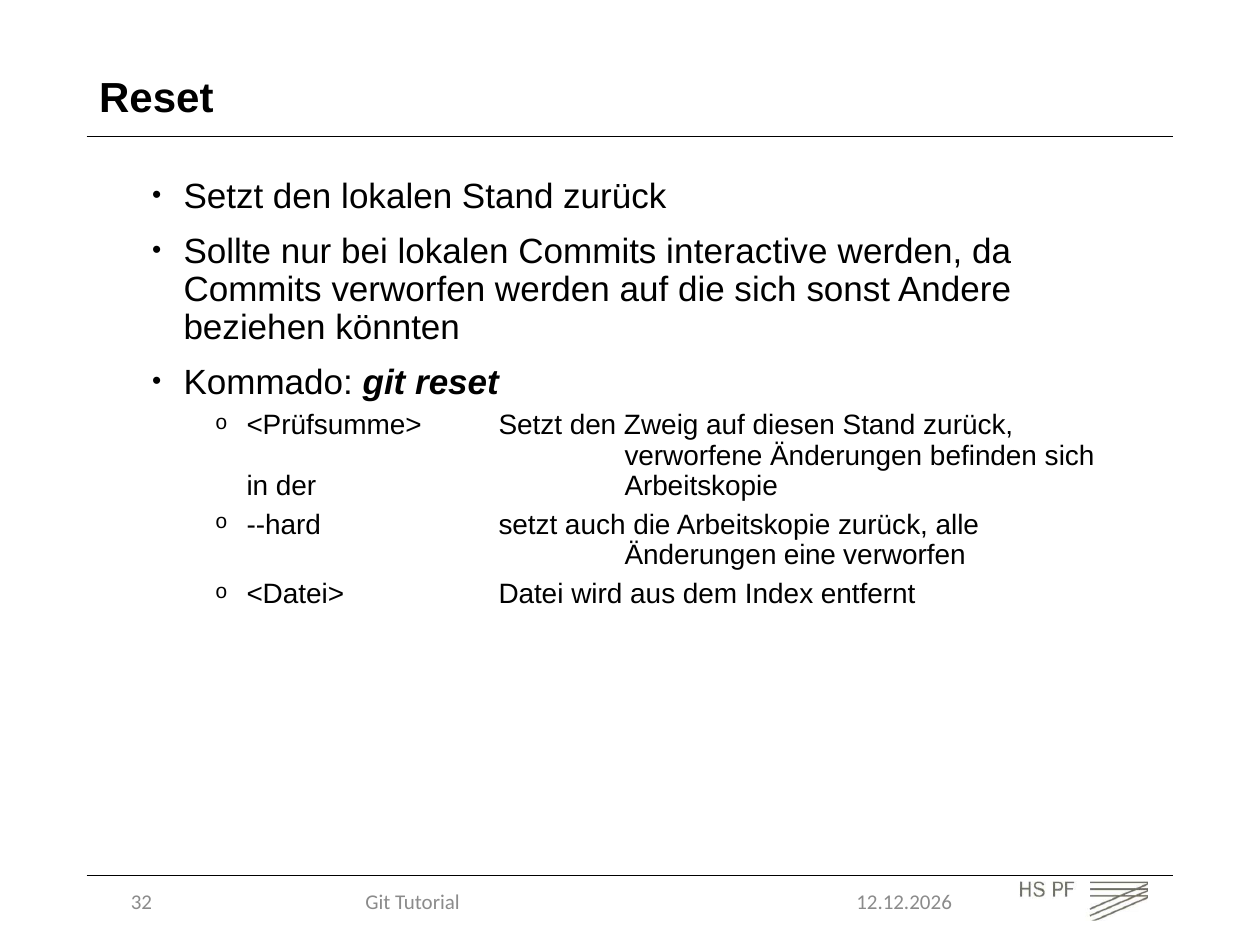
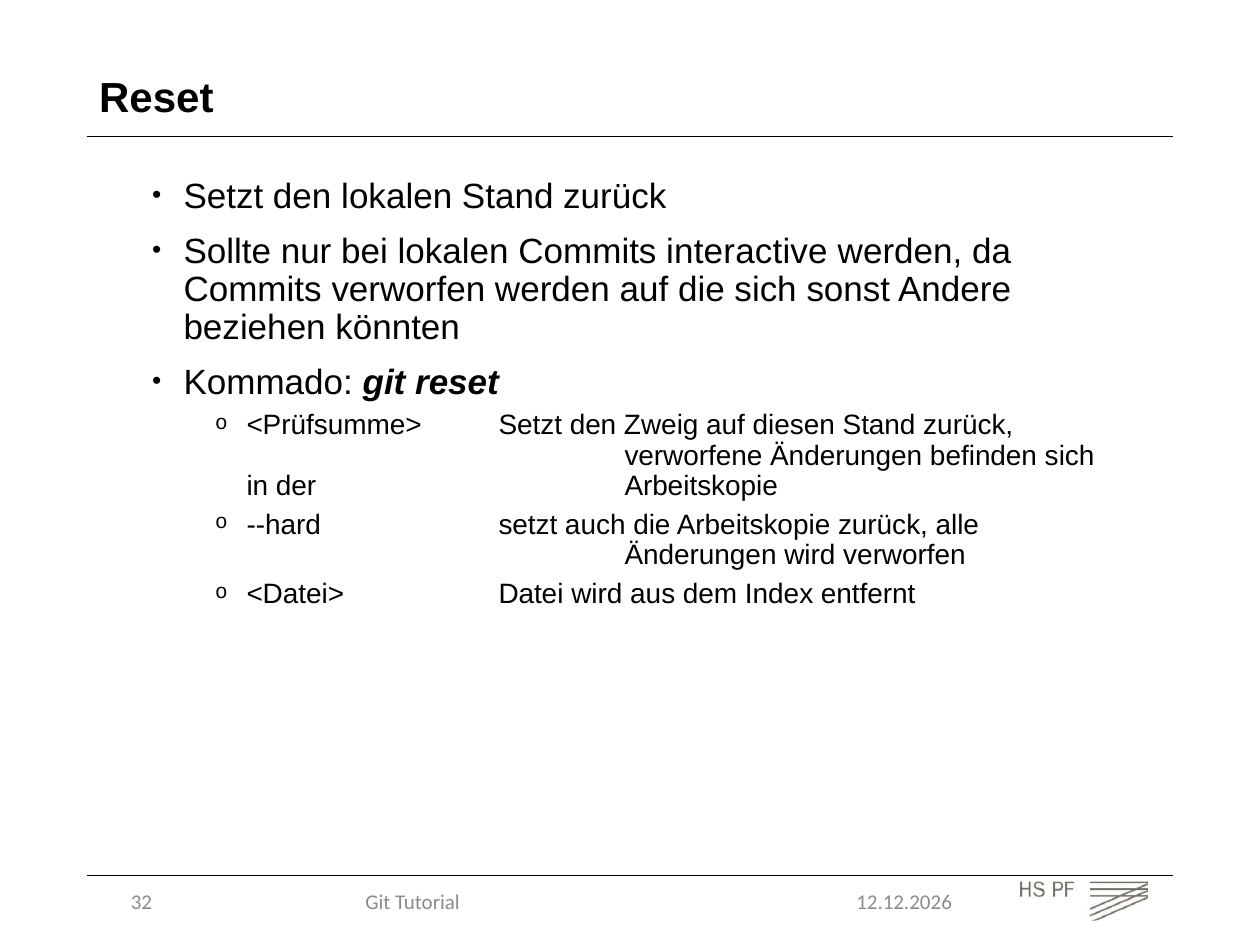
Änderungen eine: eine -> wird (810, 555)
